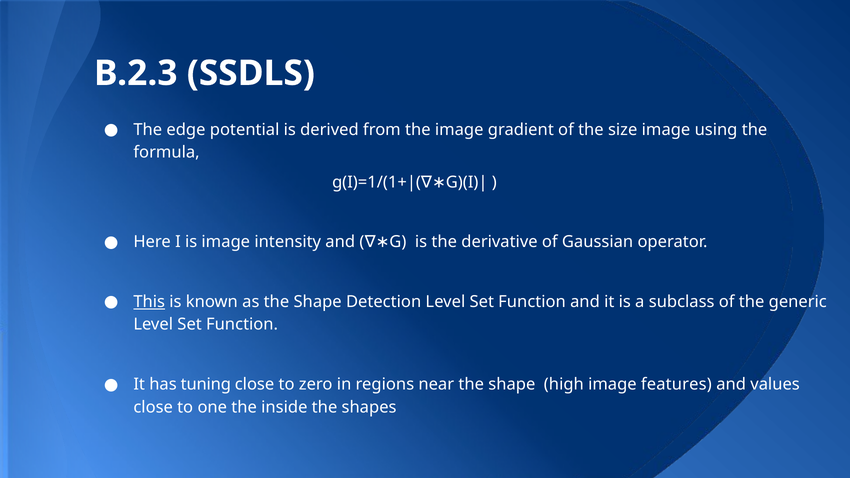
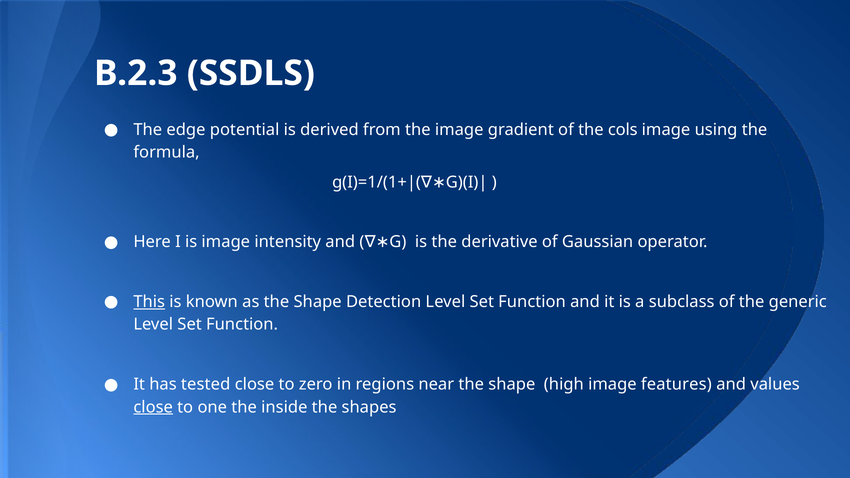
size: size -> cols (623, 130)
tuning: tuning -> tested (206, 384)
close underline: none -> present (153, 407)
